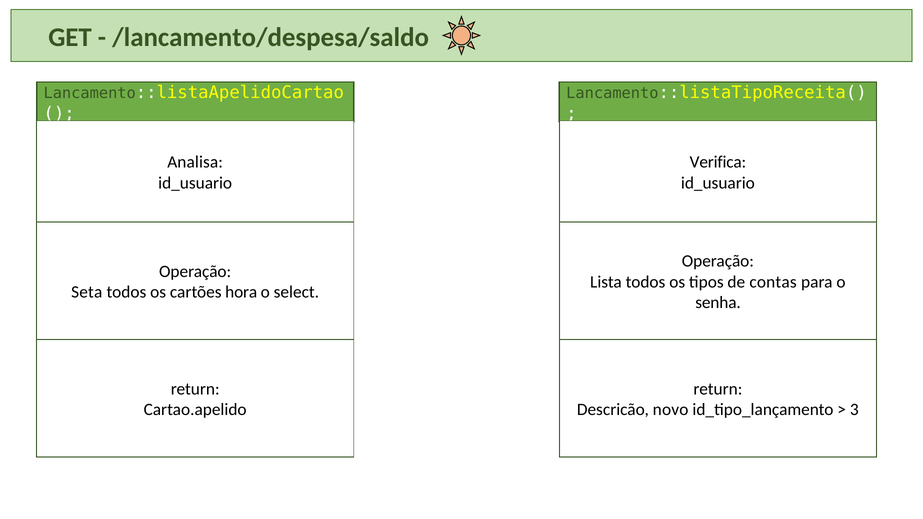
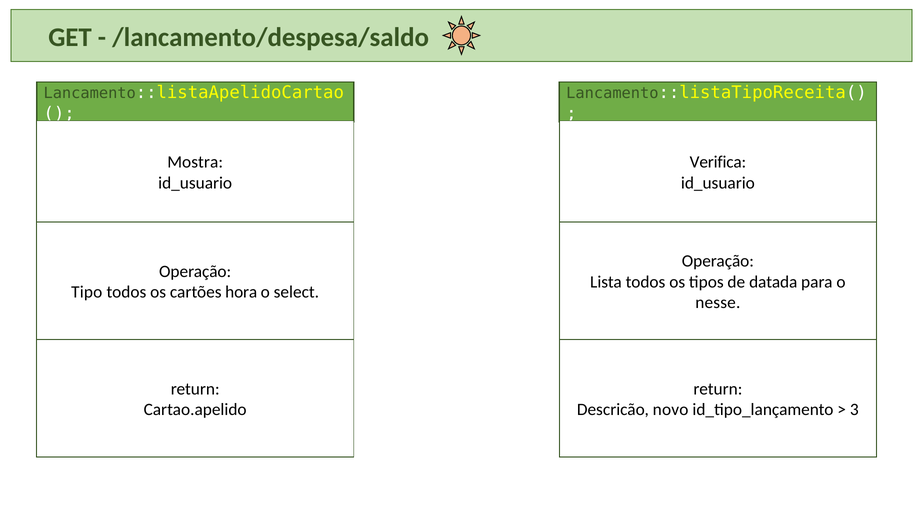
Analisa: Analisa -> Mostra (195, 162)
contas: contas -> datada (773, 282)
Seta: Seta -> Tipo (87, 292)
senha: senha -> nesse (718, 303)
